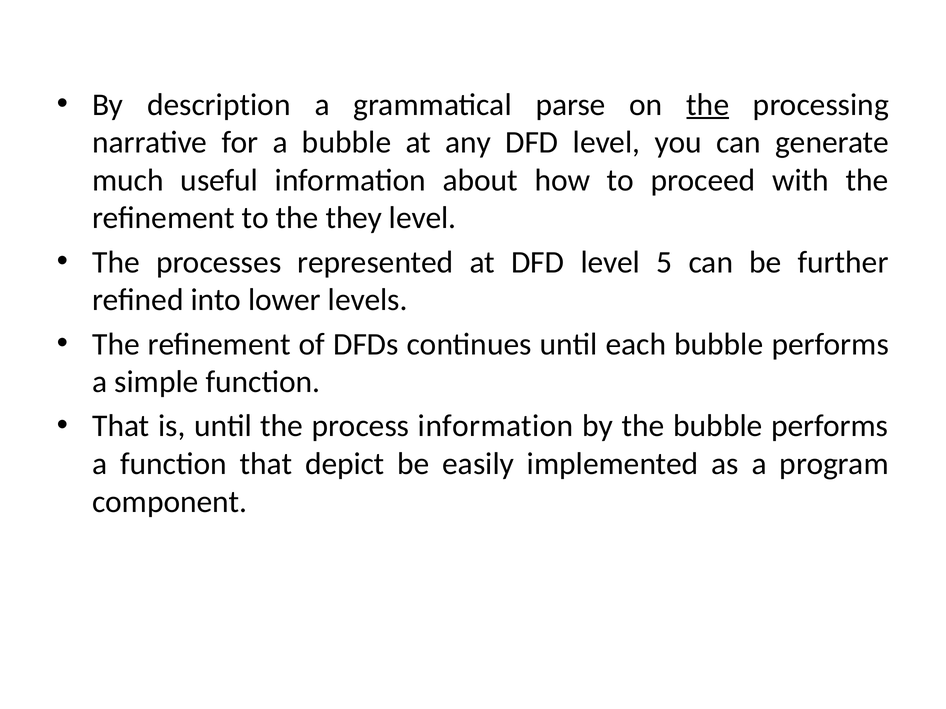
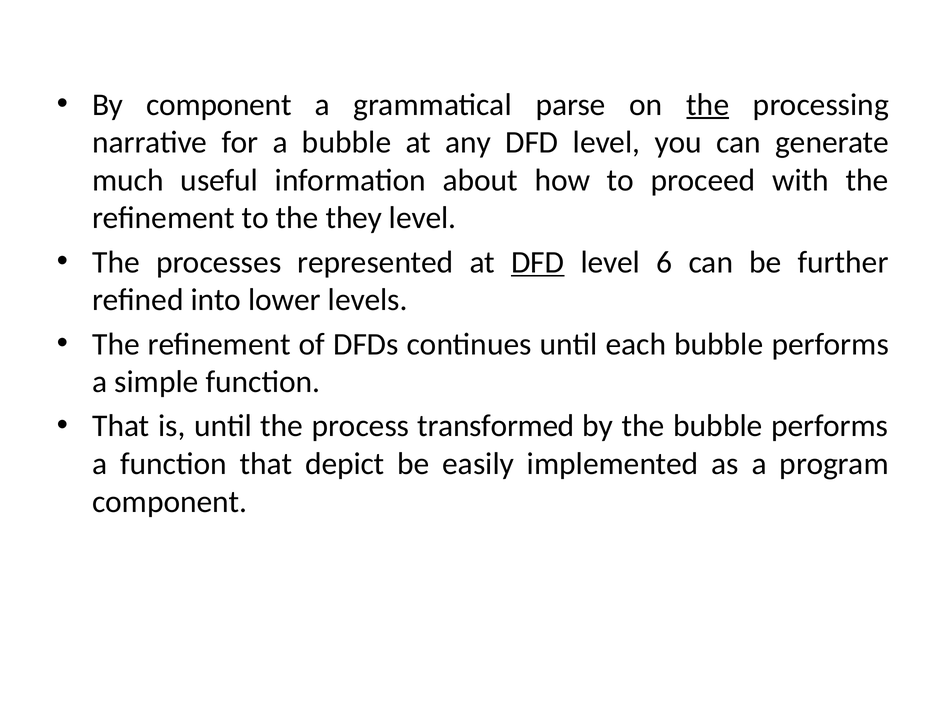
By description: description -> component (219, 105)
DFD underline: none -> present (538, 262)
5: 5 -> 6 (664, 262)
process information: information -> transformed (496, 426)
